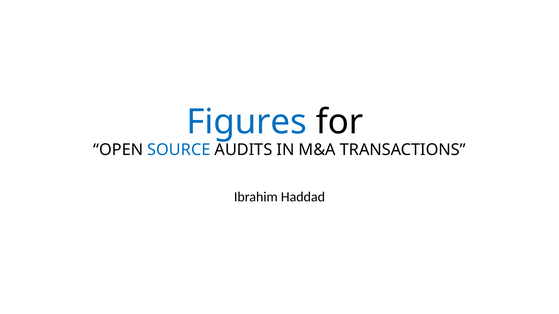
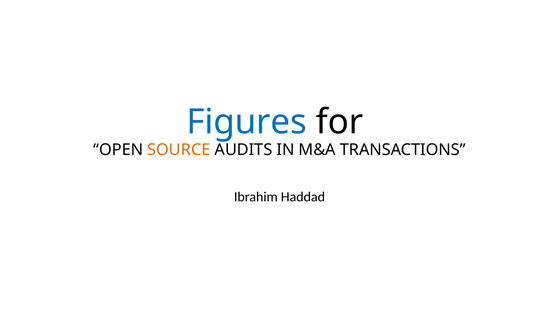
SOURCE colour: blue -> orange (179, 150)
